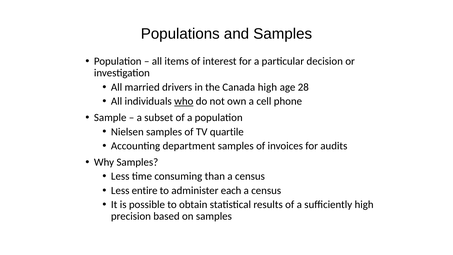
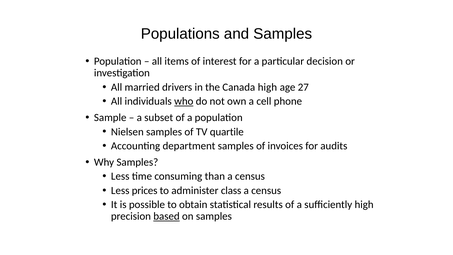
28: 28 -> 27 (303, 87)
entire: entire -> prices (145, 190)
each: each -> class (231, 190)
based underline: none -> present (166, 216)
